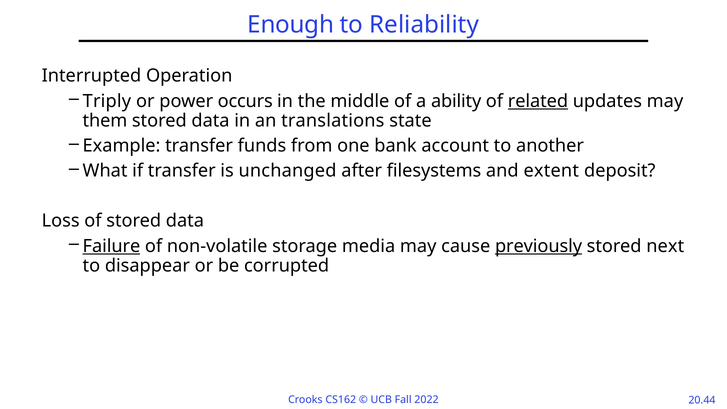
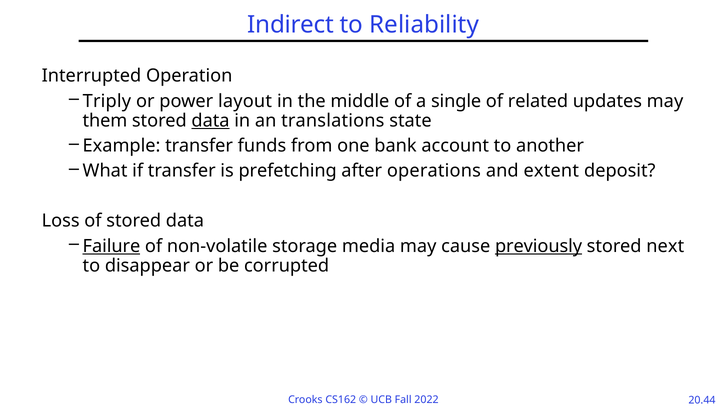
Enough: Enough -> Indirect (291, 25)
occurs: occurs -> layout (245, 101)
ability: ability -> single (456, 101)
related underline: present -> none (538, 101)
data underline: none -> present (211, 121)
unchanged: unchanged -> prefetching (288, 171)
filesystems: filesystems -> operations (434, 171)
